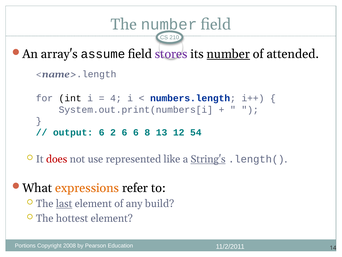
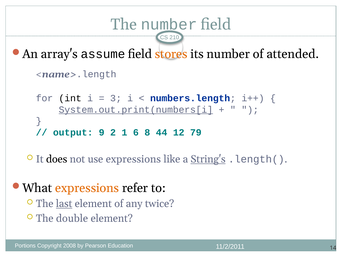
stores colour: purple -> orange (171, 54)
number underline: present -> none (228, 54)
4: 4 -> 3 (116, 98)
System.out.print(numbers[i underline: none -> present (136, 109)
output 6: 6 -> 9 (102, 132)
2 6: 6 -> 1 (124, 132)
13: 13 -> 44 (162, 132)
54: 54 -> 79 (196, 132)
does colour: red -> black (57, 159)
use represented: represented -> expressions (133, 159)
build: build -> twice (160, 203)
hottest: hottest -> double (72, 218)
